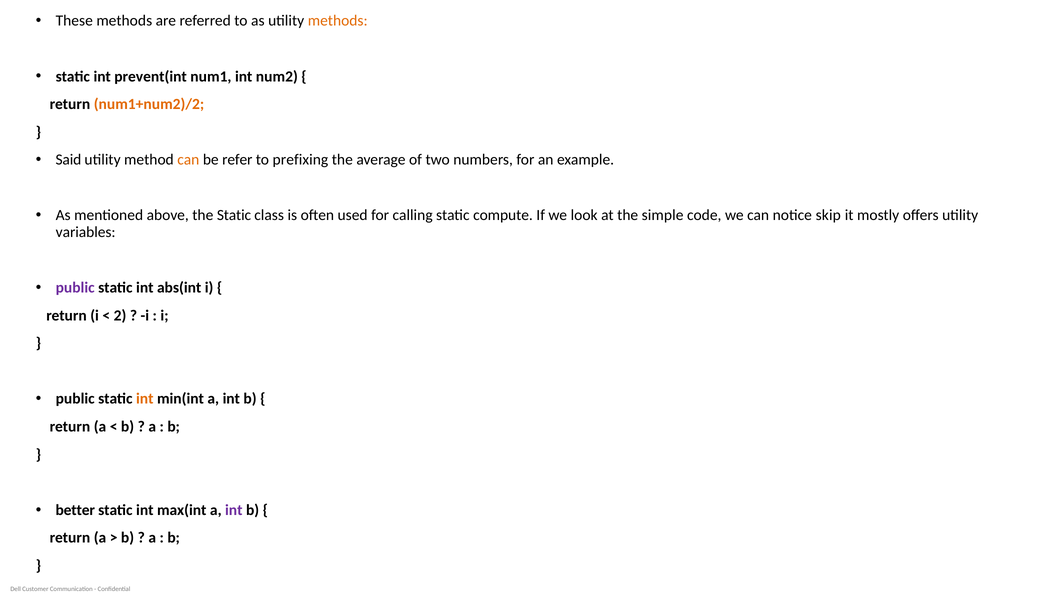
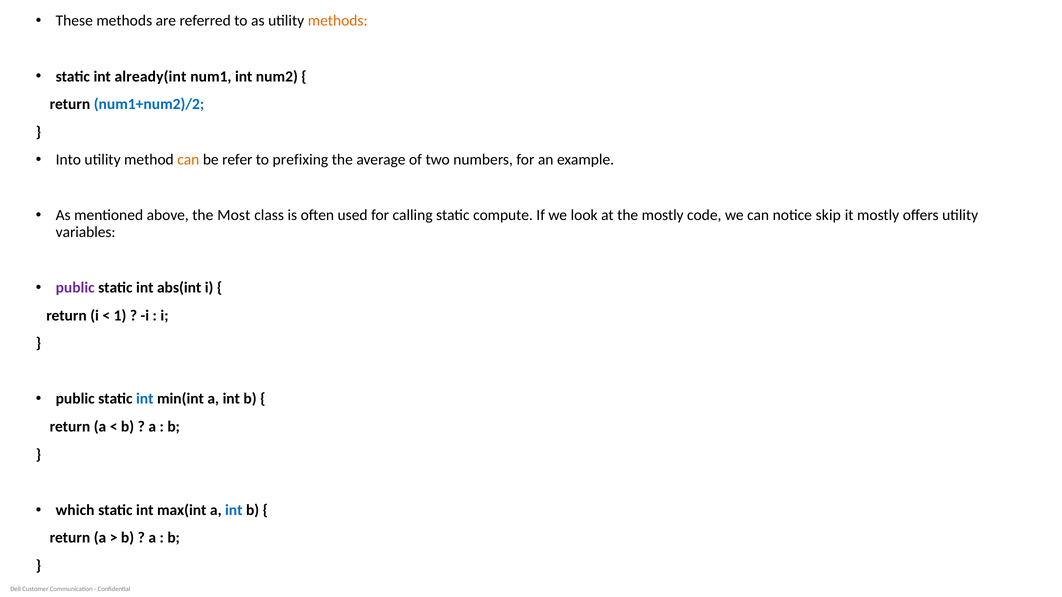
prevent(int: prevent(int -> already(int (150, 76)
num1+num2)/2 colour: orange -> blue (149, 104)
Said: Said -> Into (68, 160)
the Static: Static -> Most (234, 216)
the simple: simple -> mostly (663, 216)
2: 2 -> 1 (120, 316)
int colour: orange -> blue (145, 399)
better: better -> which (75, 510)
int colour: purple -> blue (234, 510)
